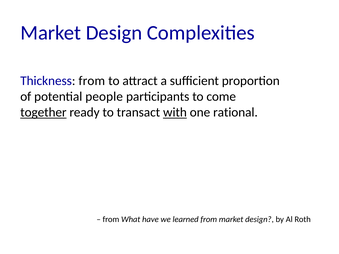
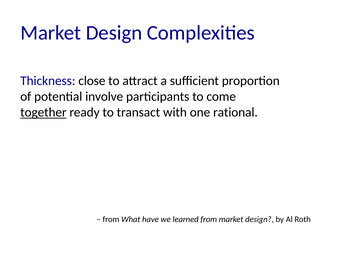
Thickness from: from -> close (92, 81)
people: people -> involve (104, 97)
with underline: present -> none (175, 112)
